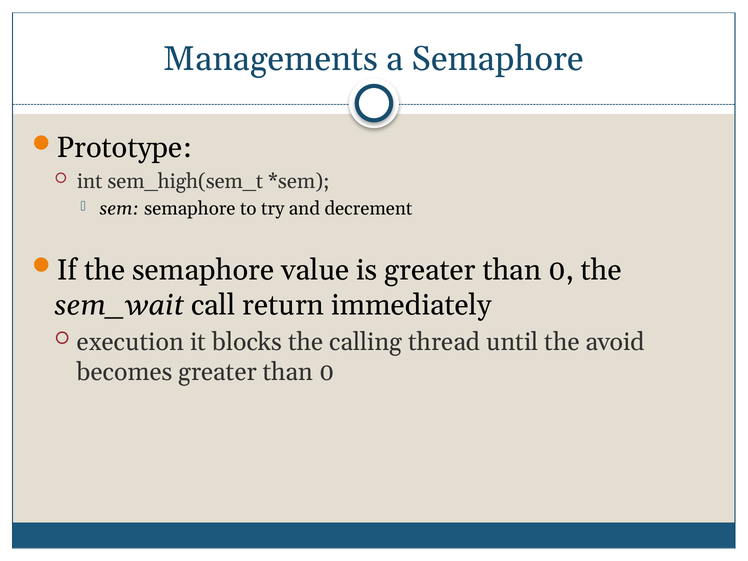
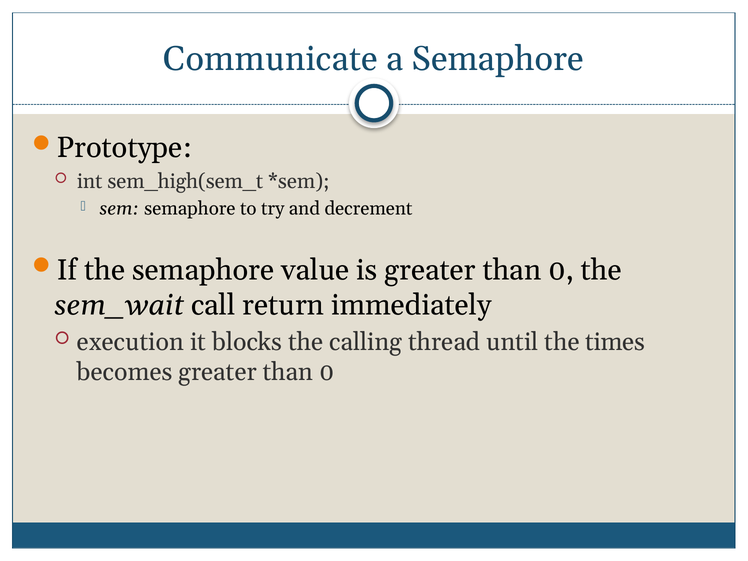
Managements: Managements -> Communicate (271, 59)
avoid: avoid -> times (615, 342)
